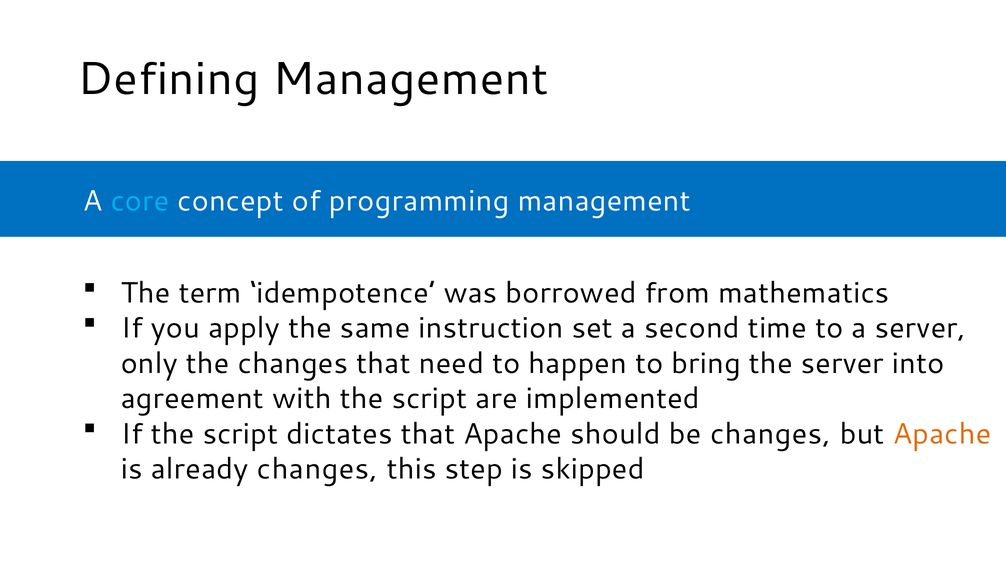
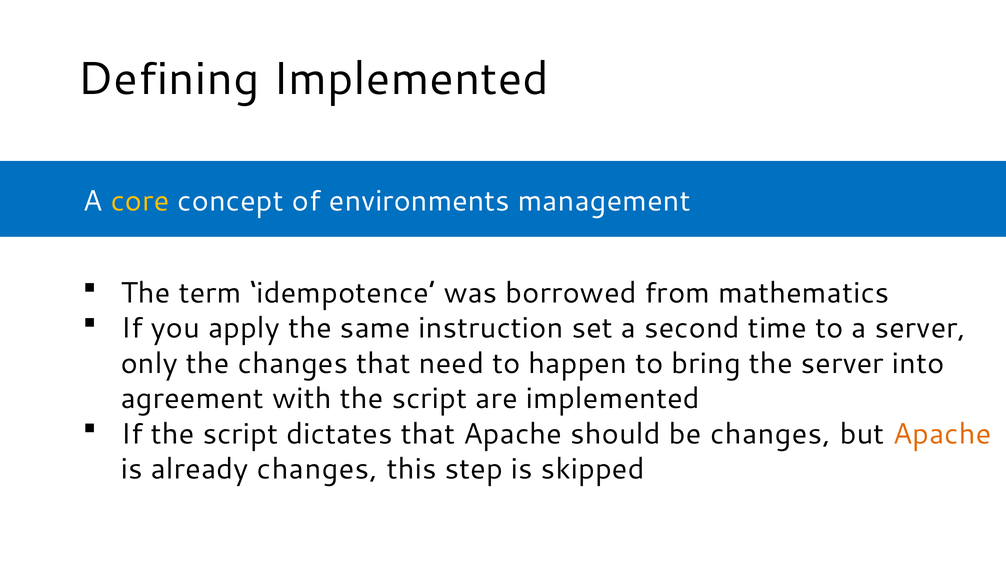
Defining Management: Management -> Implemented (411, 79)
core colour: light blue -> yellow (140, 201)
programming: programming -> environments (419, 201)
